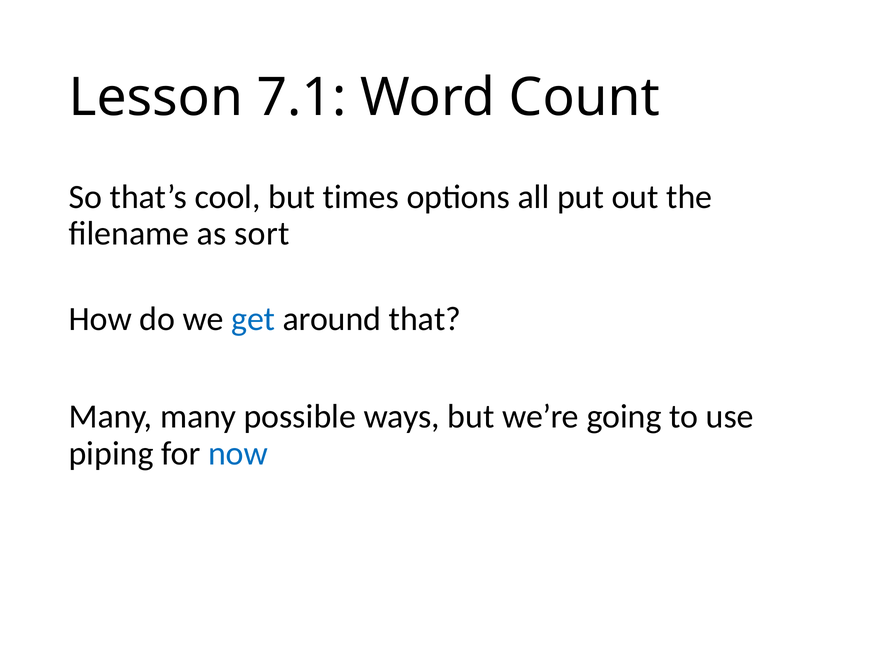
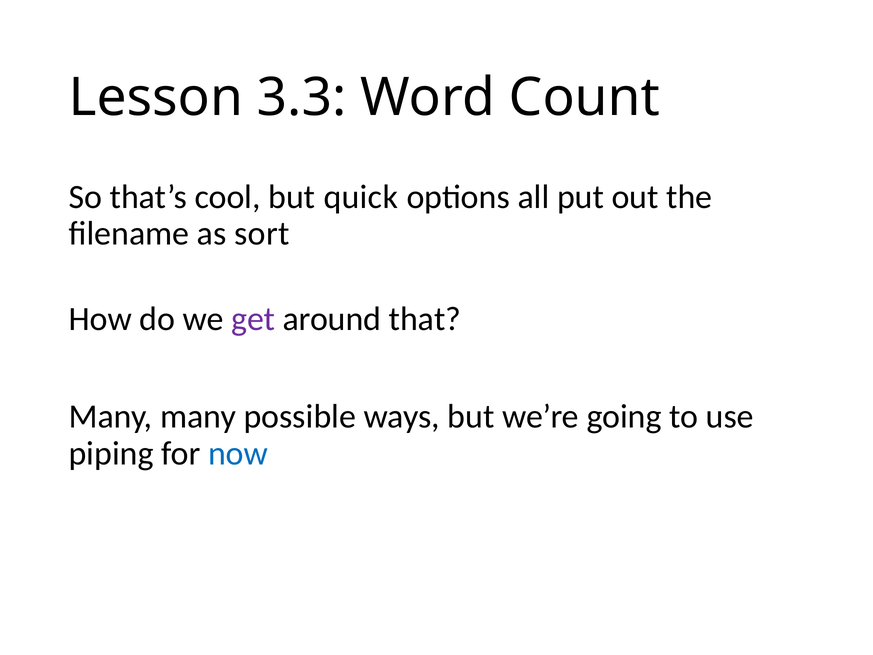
7.1: 7.1 -> 3.3 (302, 98)
times: times -> quick (361, 197)
get colour: blue -> purple (253, 319)
